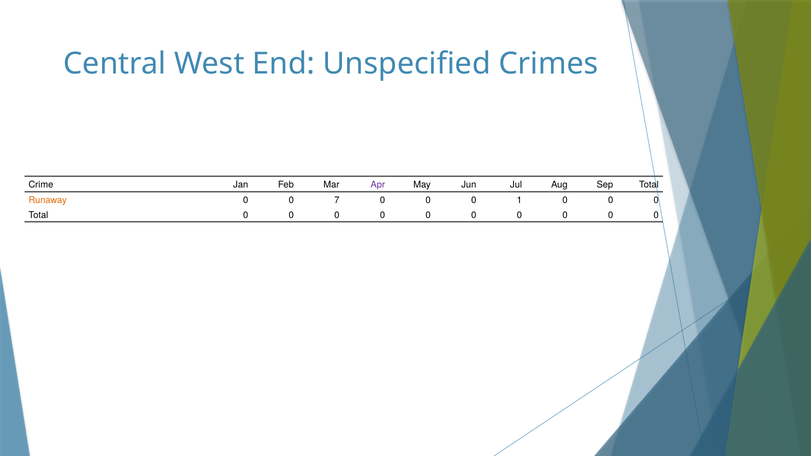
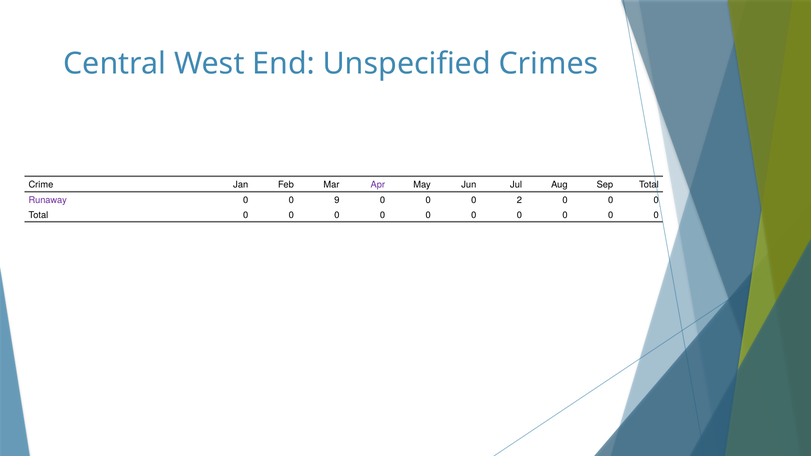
Runaway colour: orange -> purple (48, 200)
7: 7 -> 9 (337, 200)
1: 1 -> 2 (519, 200)
